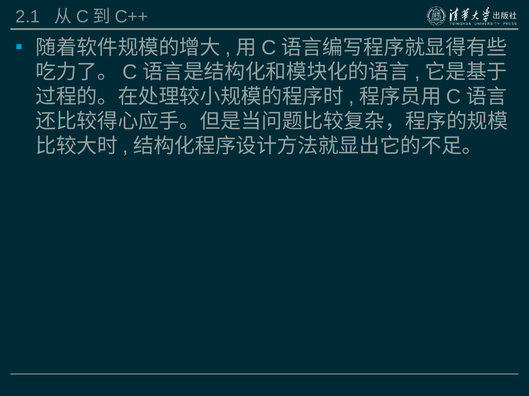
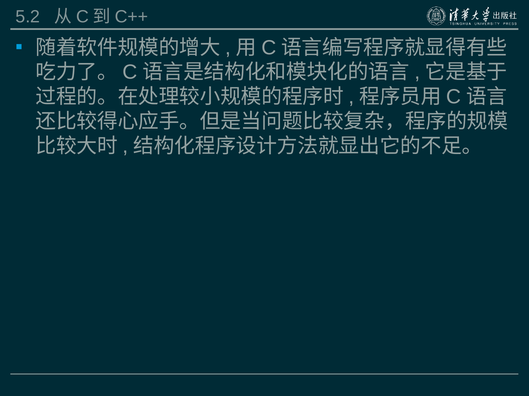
2.1: 2.1 -> 5.2 (28, 17)
